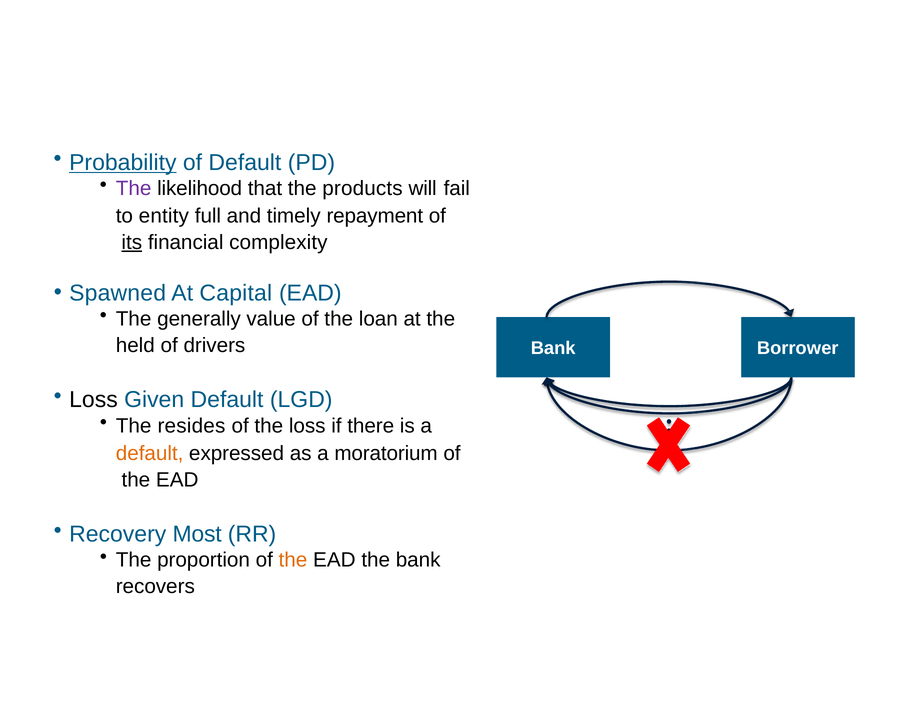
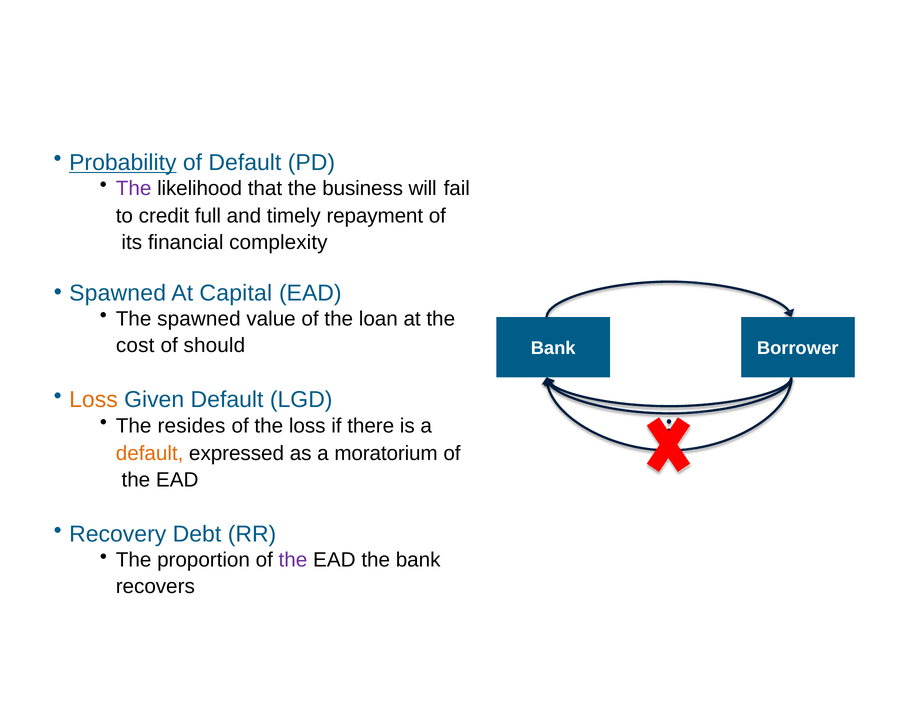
products: products -> business (363, 189)
to entity: entity -> credit (164, 216)
its underline: present -> none (132, 242)
The generally: generally -> spawned (199, 319)
held: held -> cost (135, 345)
drivers: drivers -> should (214, 345)
Loss colour: black -> orange (93, 400)
Most: Most -> Debt (197, 534)
the colour: orange -> purple (293, 560)
